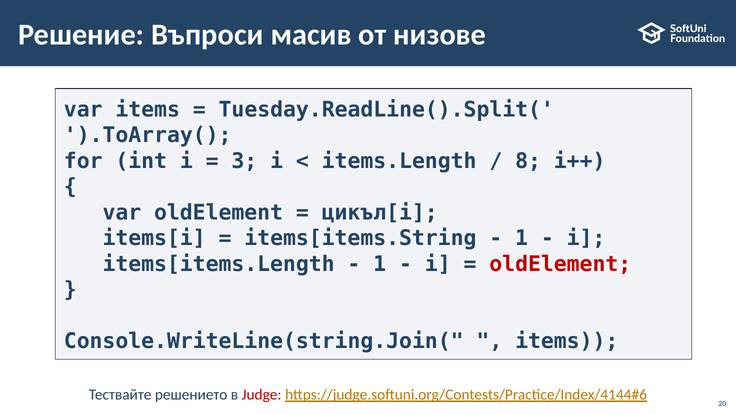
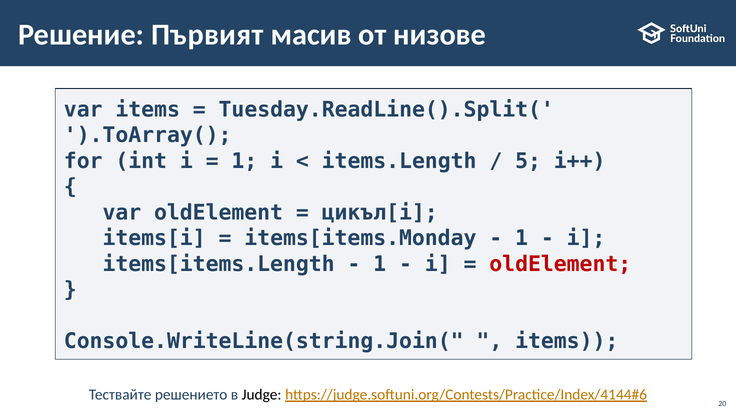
Въпроси: Въпроси -> Първият (207, 35)
3: 3 -> 1 (244, 161)
8: 8 -> 5 (528, 161)
items[items.String: items[items.String -> items[items.Monday (360, 238)
Judge colour: red -> black (262, 395)
